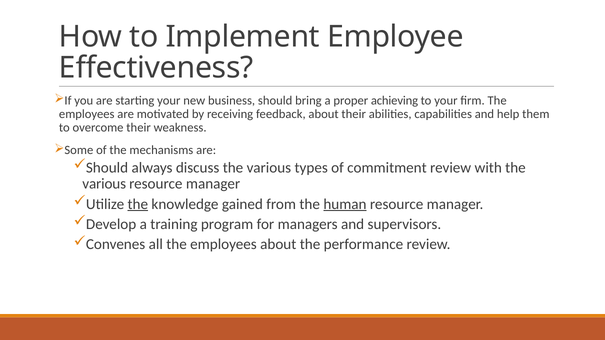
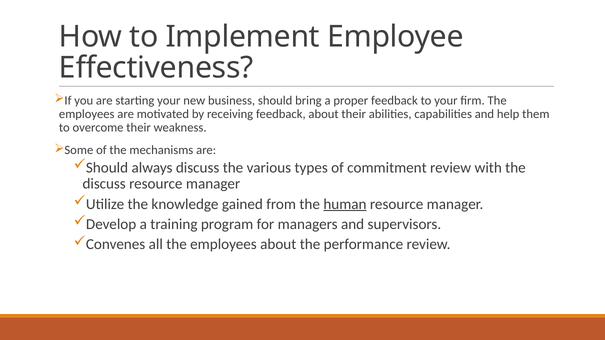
proper achieving: achieving -> feedback (394, 101)
various: various -> discuss (104, 184)
the underline: present -> none (138, 204)
